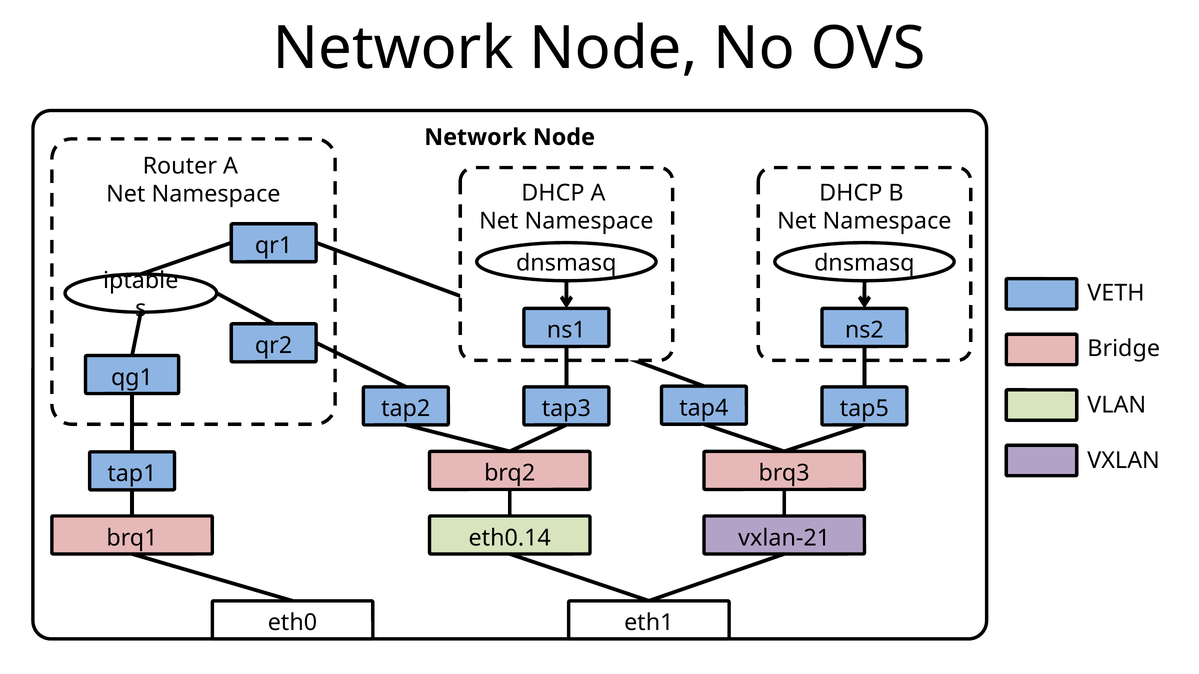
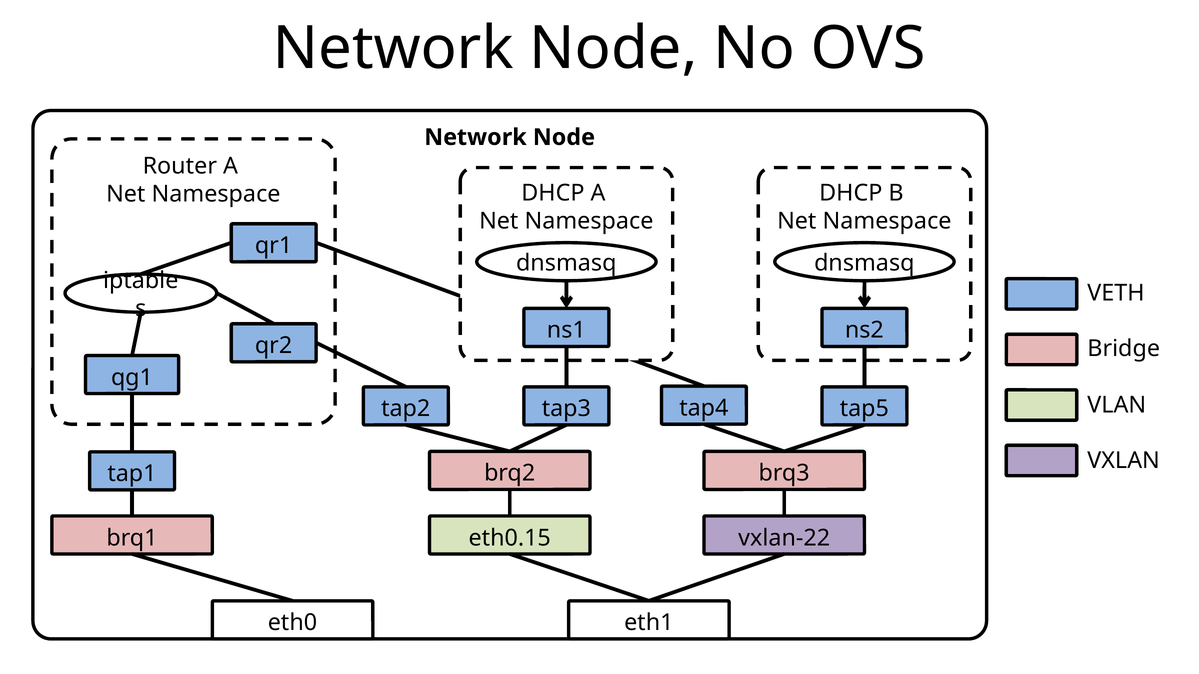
eth0.14: eth0.14 -> eth0.15 (510, 538)
vxlan-21: vxlan-21 -> vxlan-22 (784, 538)
